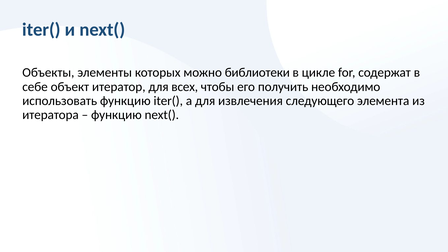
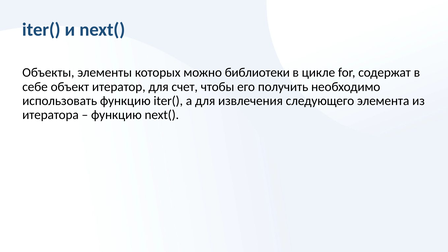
всех: всех -> счет (185, 87)
